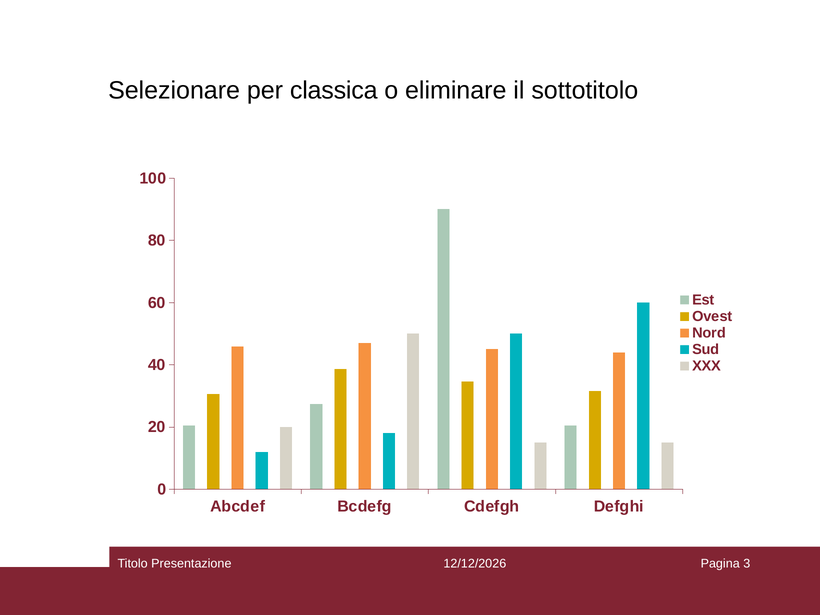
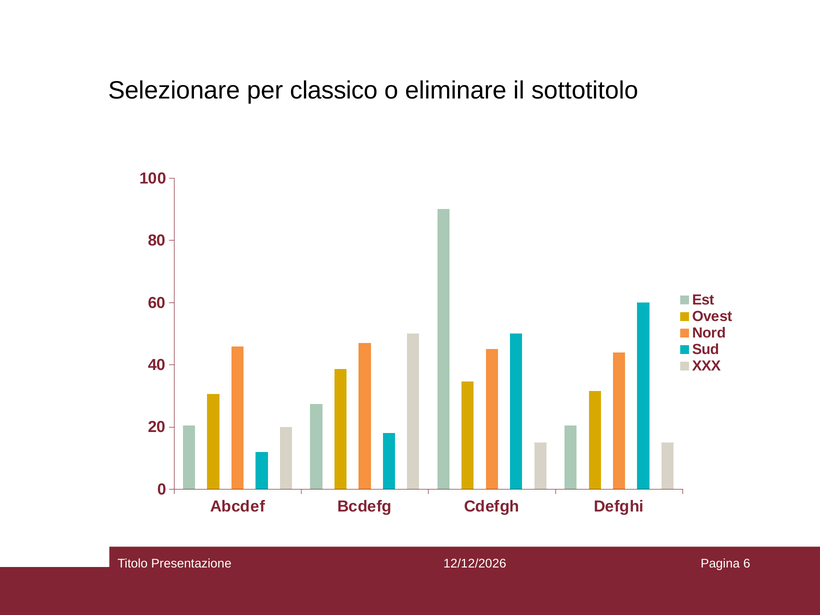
classica: classica -> classico (334, 90)
3: 3 -> 6 (747, 564)
